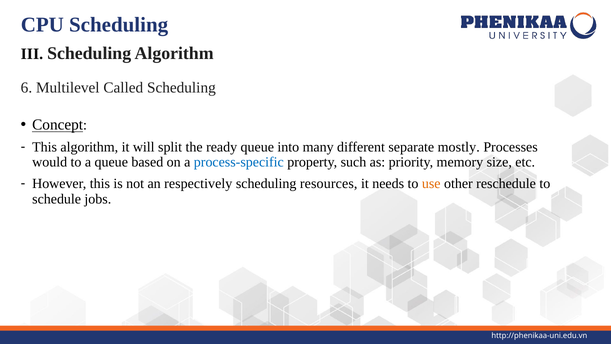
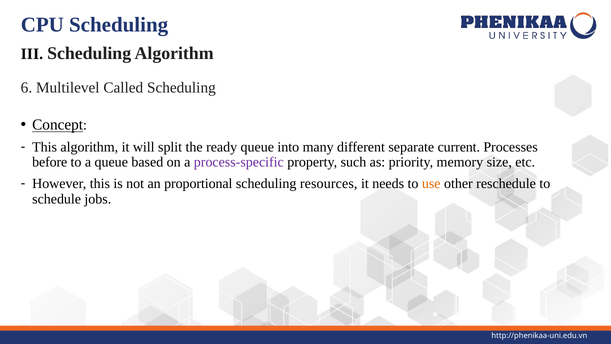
mostly: mostly -> current (459, 147)
would: would -> before (50, 162)
process-specific colour: blue -> purple (239, 162)
respectively: respectively -> proportional (198, 184)
